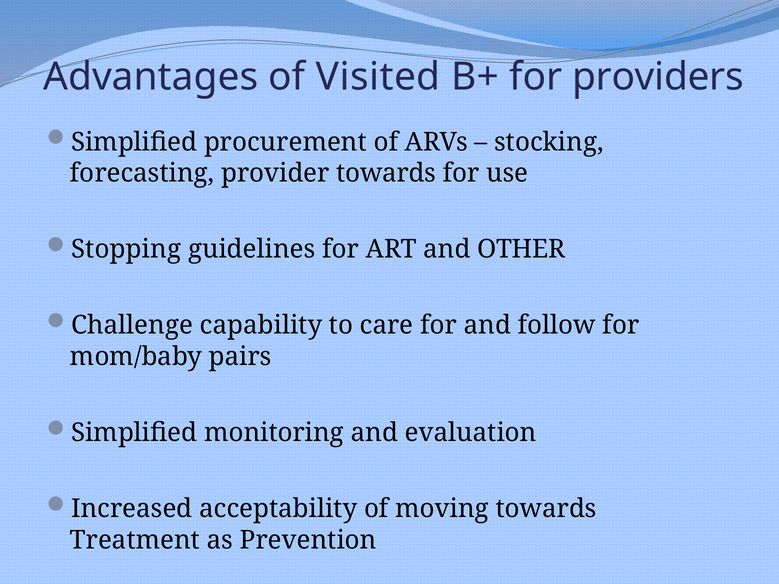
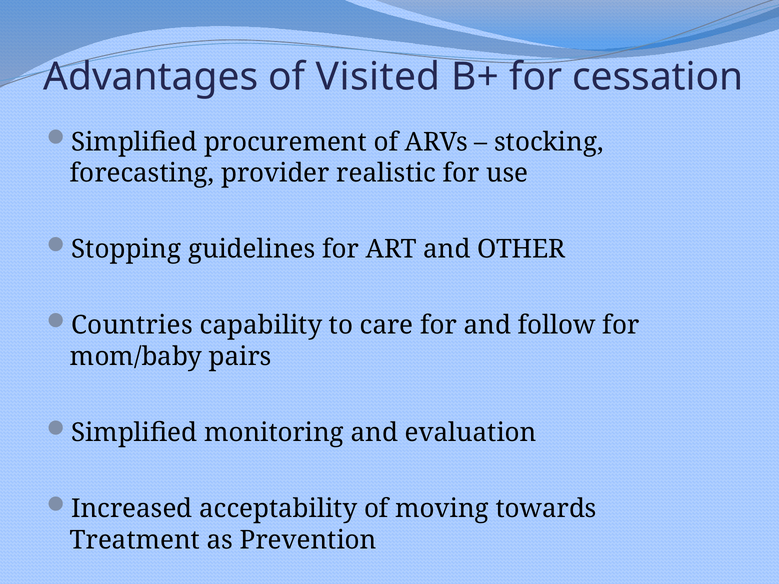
providers: providers -> cessation (658, 77)
provider towards: towards -> realistic (386, 173)
Challenge: Challenge -> Countries (132, 326)
